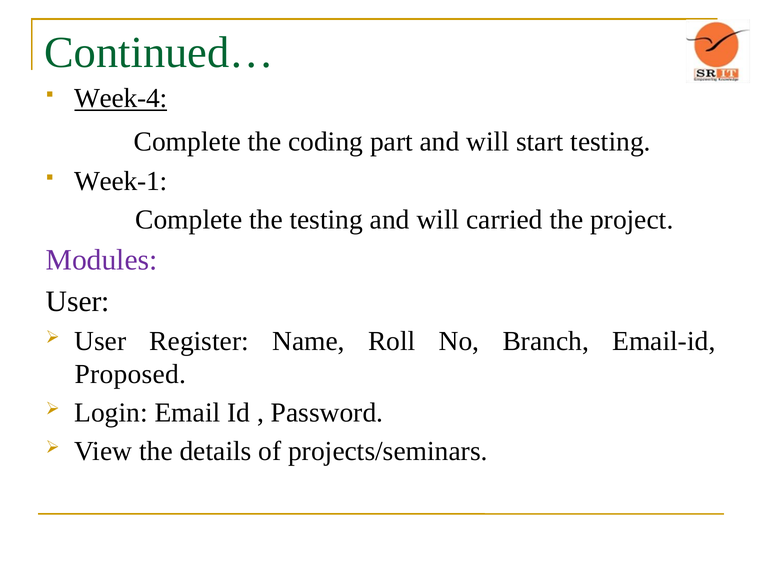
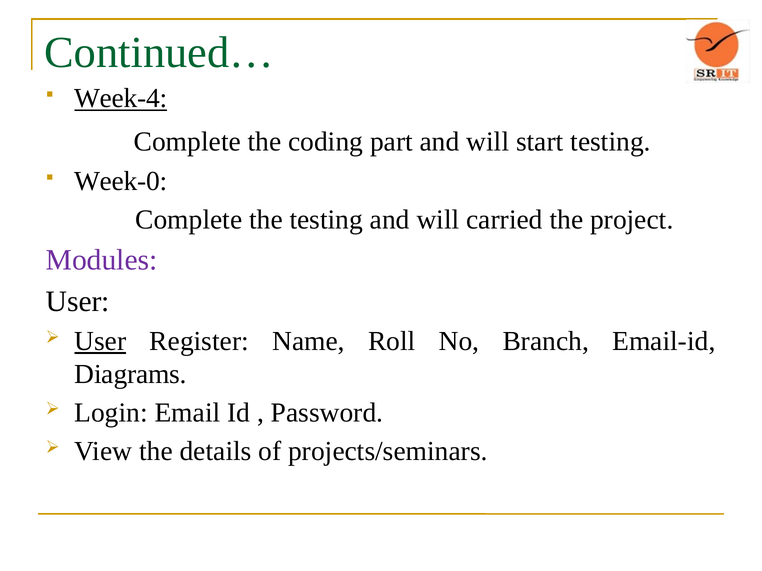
Week-1: Week-1 -> Week-0 (121, 181)
User underline: none -> present (100, 341)
Proposed: Proposed -> Diagrams (131, 374)
